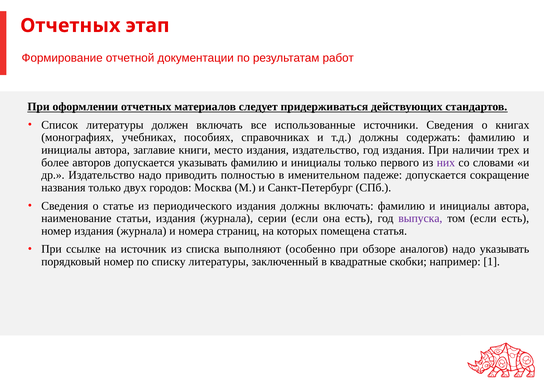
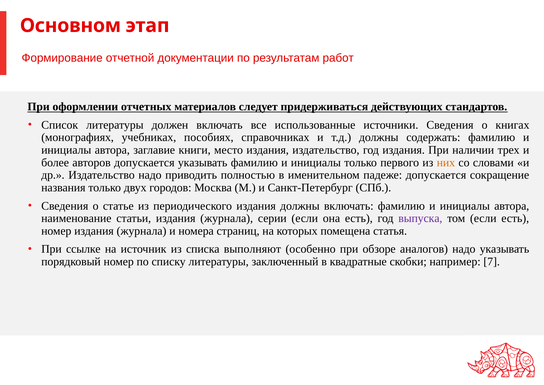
Отчетных: Отчетных -> Основном (70, 26)
них colour: purple -> orange (446, 162)
1: 1 -> 7 (492, 261)
